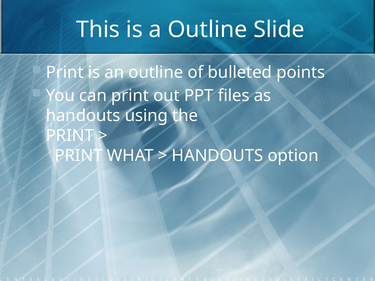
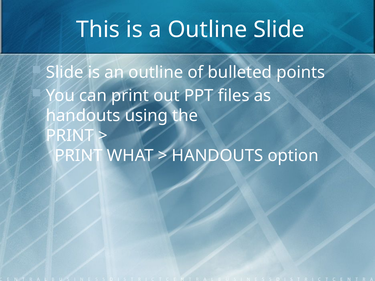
Print: Print -> Slide (65, 72)
